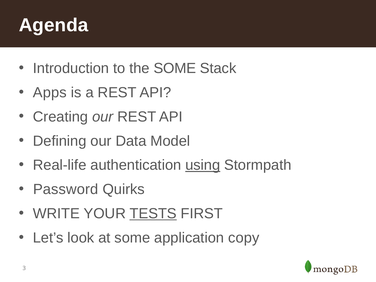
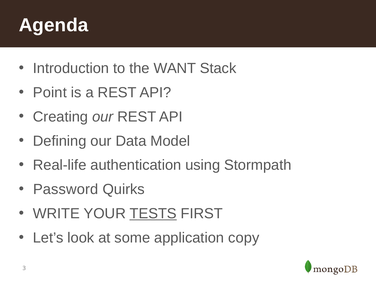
the SOME: SOME -> WANT (175, 68)
Apps: Apps -> Point (50, 93)
using underline: present -> none (203, 165)
